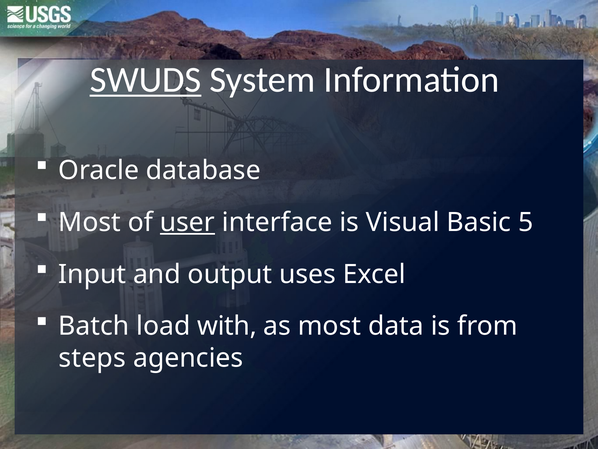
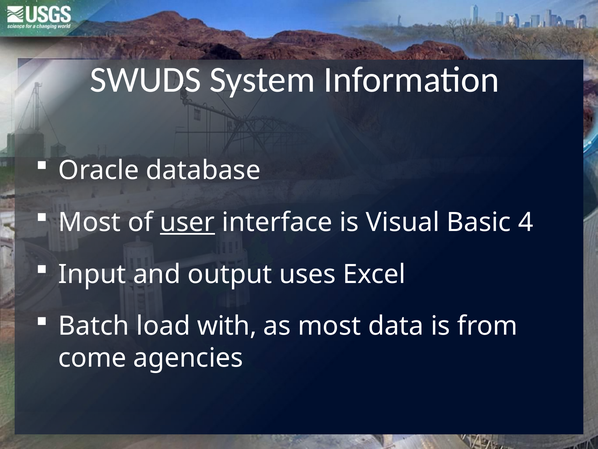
SWUDS underline: present -> none (146, 80)
5: 5 -> 4 (526, 222)
steps: steps -> come (92, 358)
